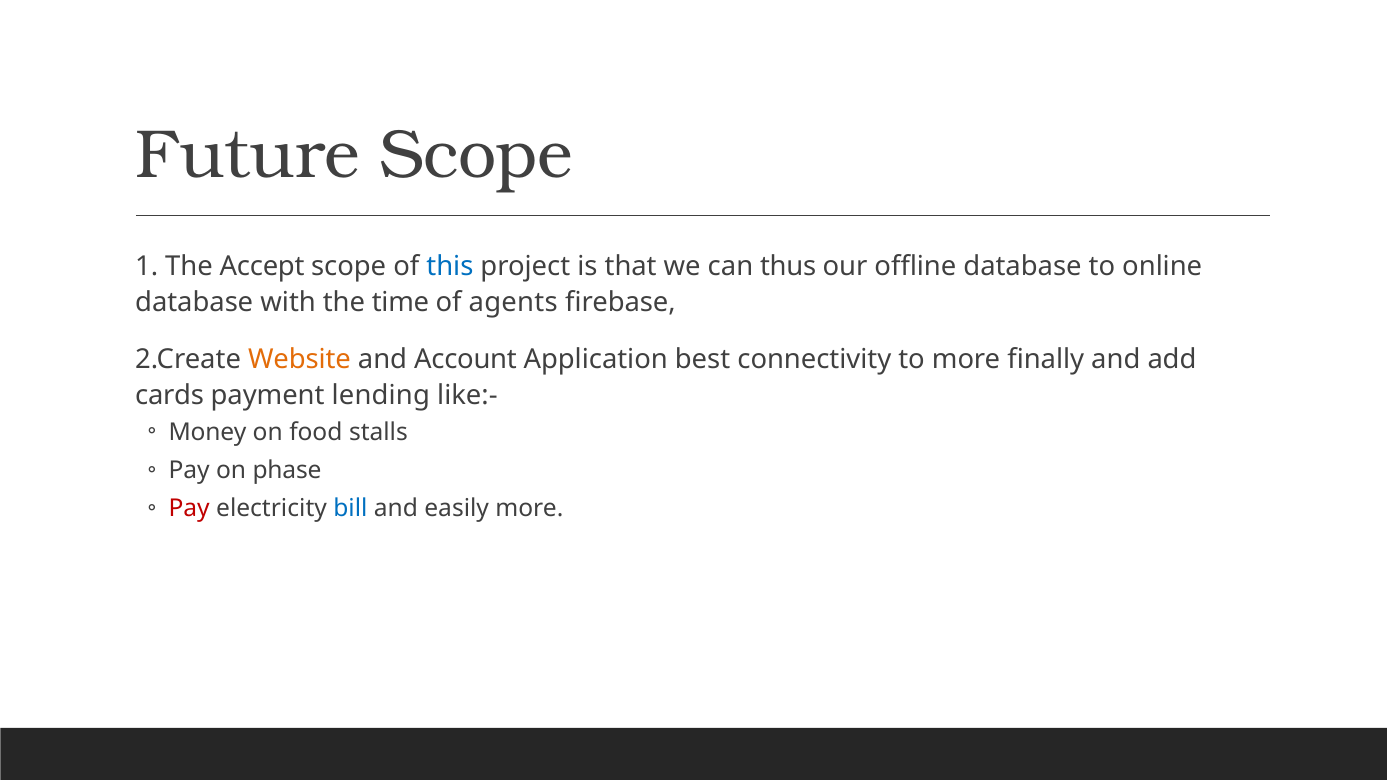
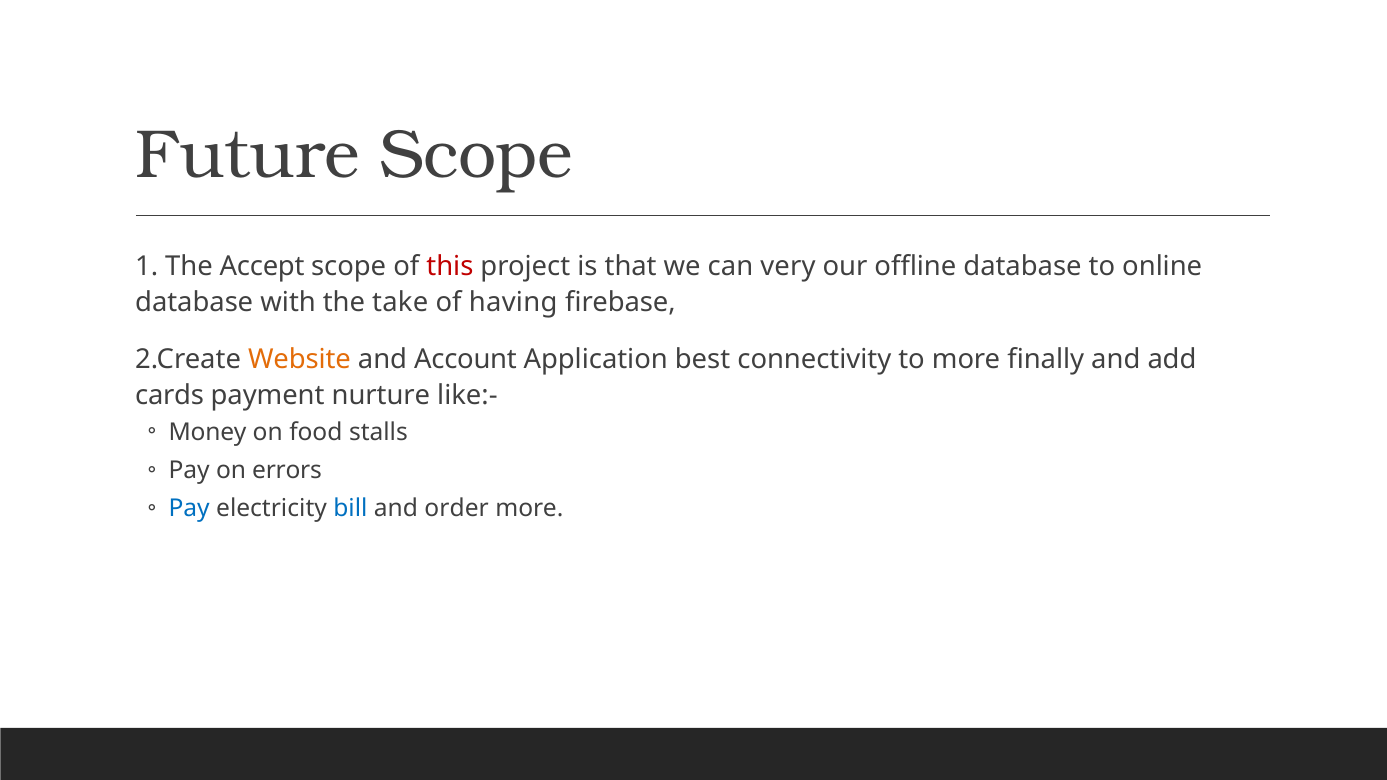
this colour: blue -> red (450, 267)
thus: thus -> very (788, 267)
time: time -> take (400, 303)
agents: agents -> having (513, 303)
lending: lending -> nurture (381, 396)
phase: phase -> errors (287, 471)
Pay colour: red -> blue (189, 509)
easily: easily -> order (457, 509)
